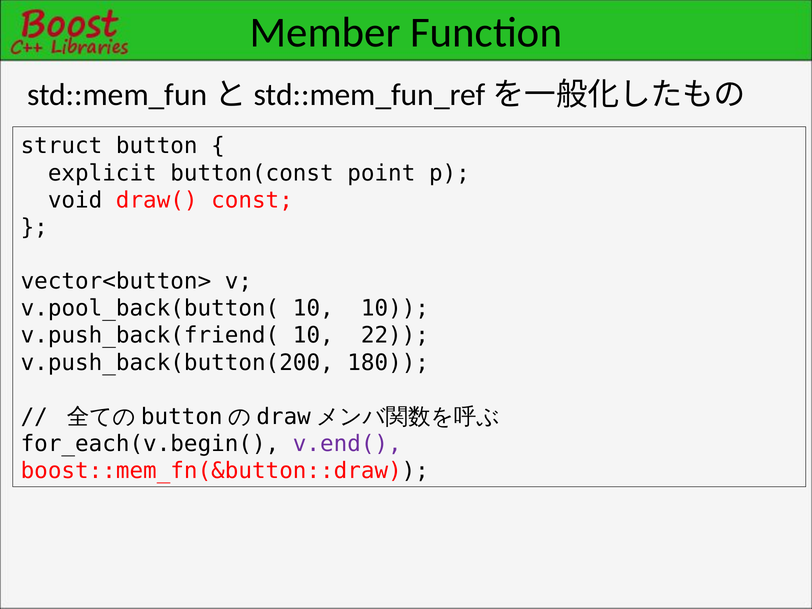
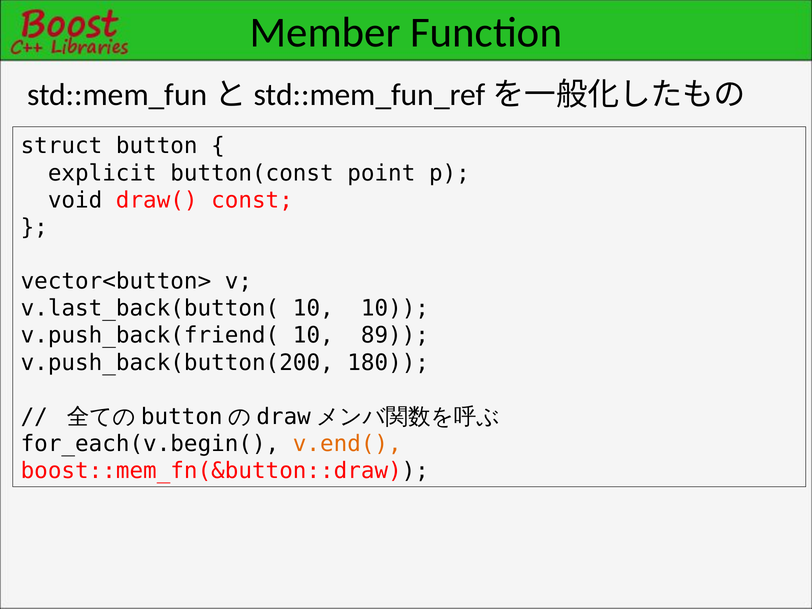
v.pool_back(button(: v.pool_back(button( -> v.last_back(button( (150, 308)
22: 22 -> 89 (395, 336)
v.end( colour: purple -> orange (347, 444)
